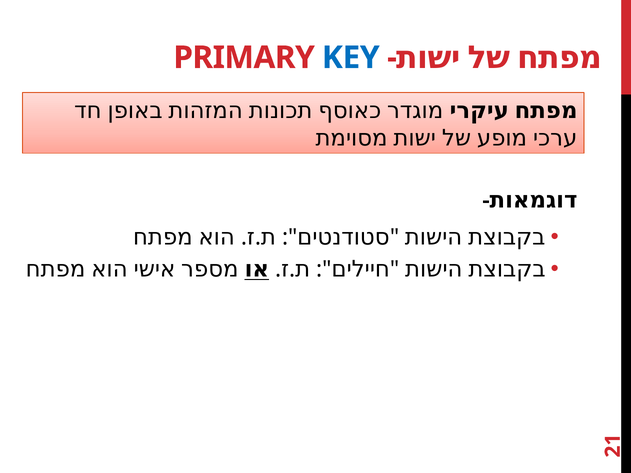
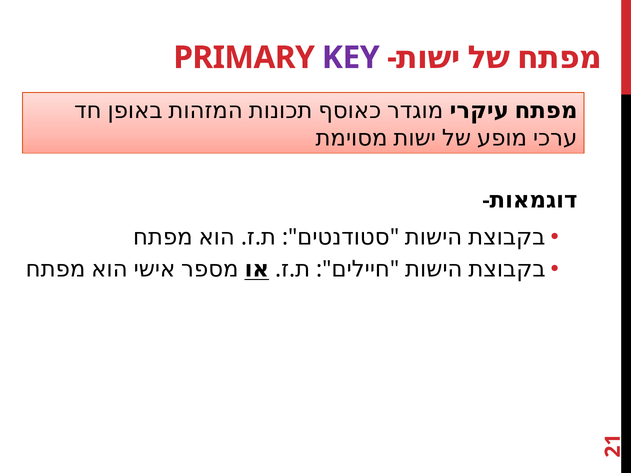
KEY colour: blue -> purple (351, 58)
